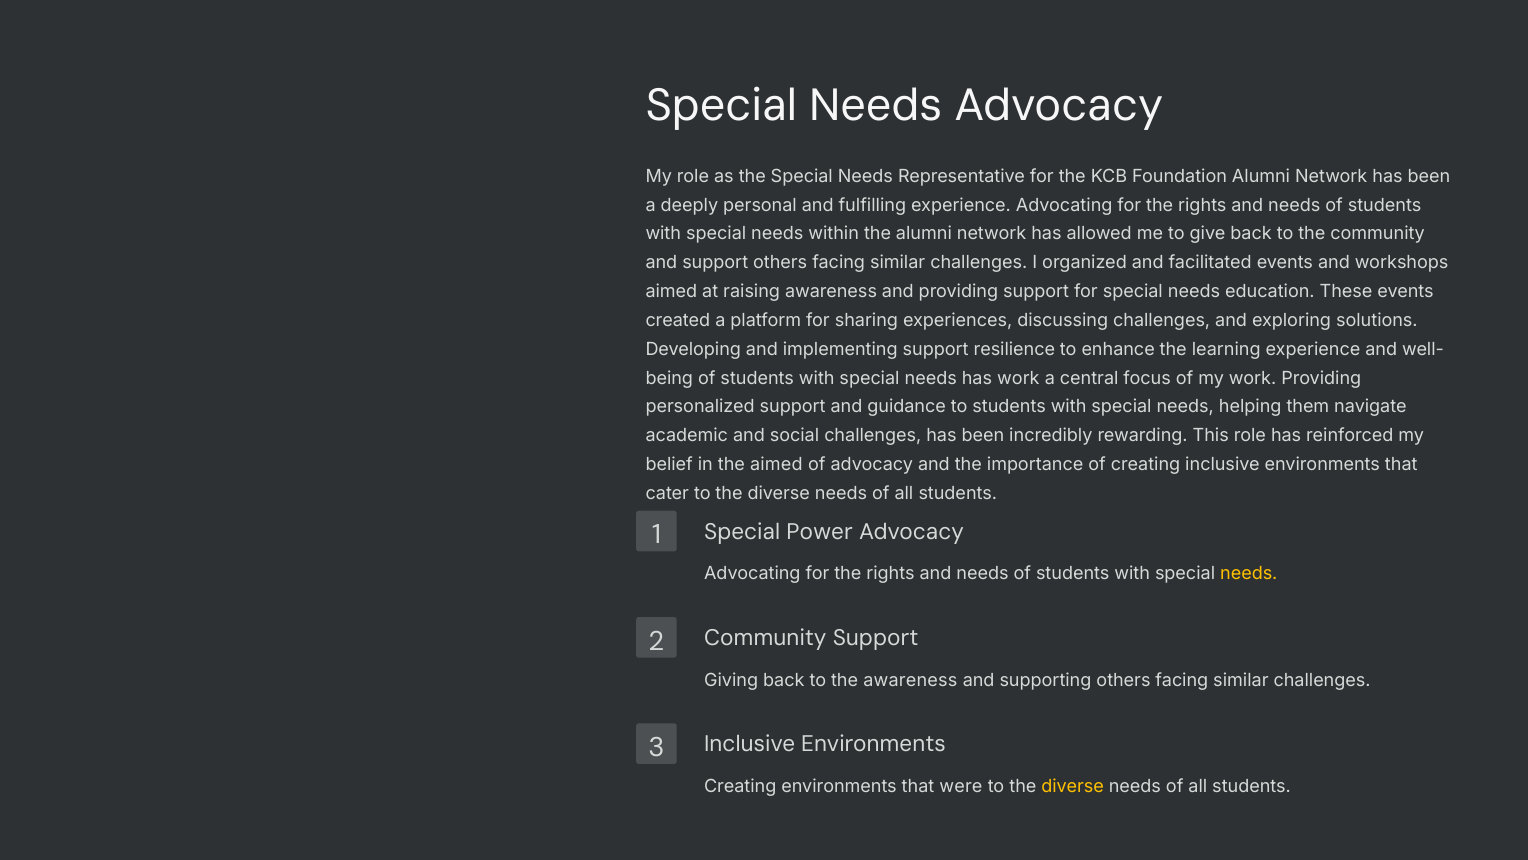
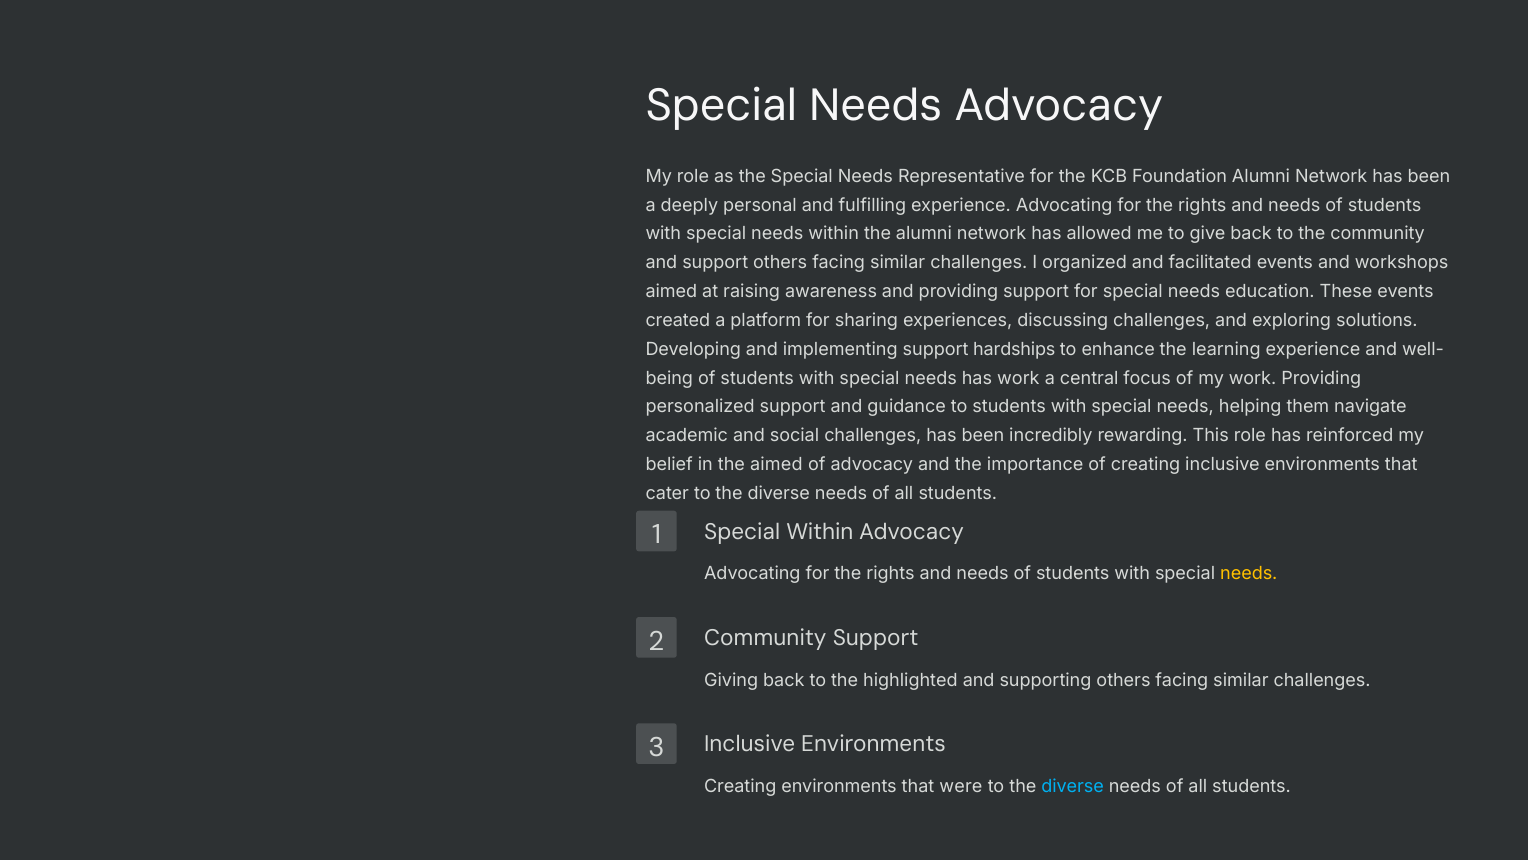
resilience: resilience -> hardships (1014, 349)
Special Power: Power -> Within (820, 531)
the awareness: awareness -> highlighted (910, 680)
diverse colour: yellow -> light blue (1073, 786)
